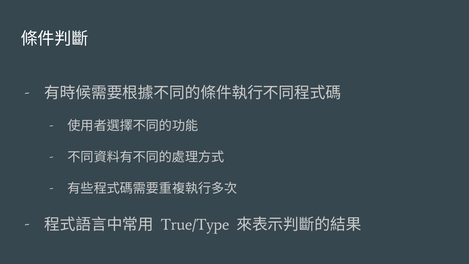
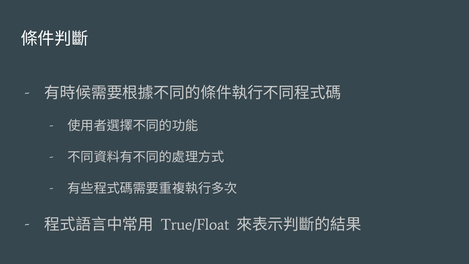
True/Type: True/Type -> True/Float (195, 225)
